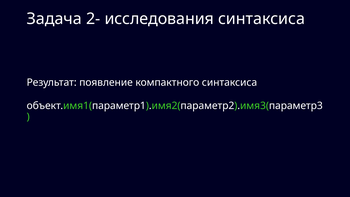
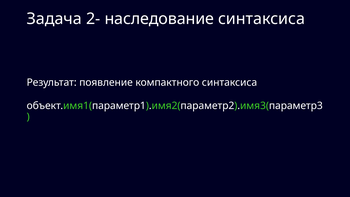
исследования: исследования -> наследование (159, 19)
